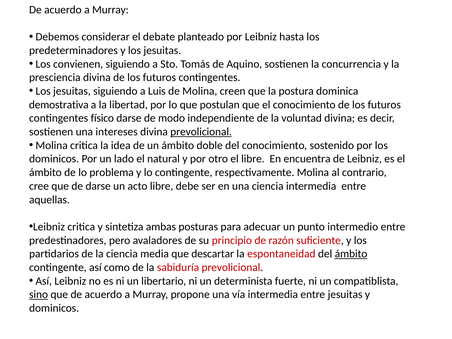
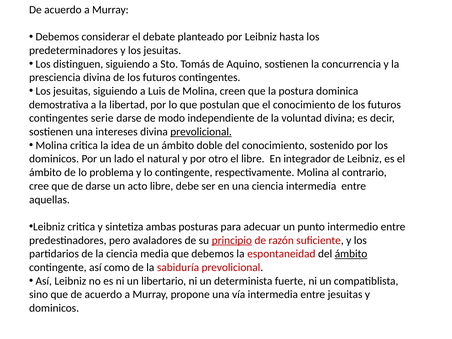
convienen: convienen -> distinguen (78, 64)
físico: físico -> serie (102, 118)
encuentra: encuentra -> integrador (307, 159)
principio underline: none -> present (232, 240)
que descartar: descartar -> debemos (213, 254)
sino underline: present -> none (39, 295)
